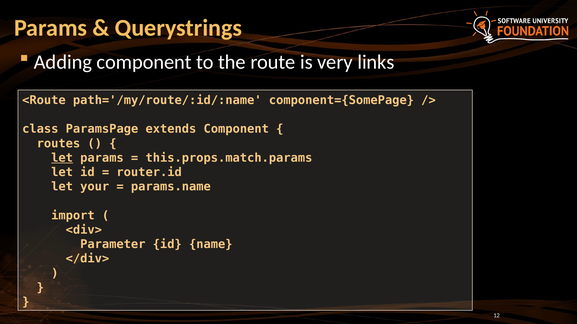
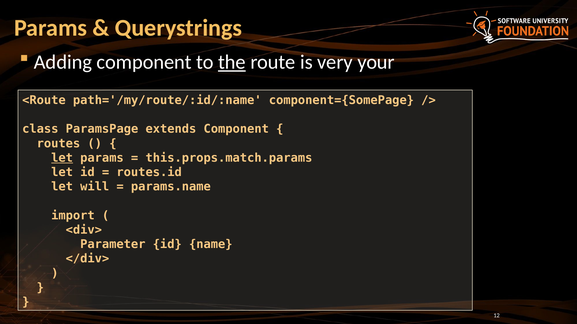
the underline: none -> present (232, 62)
links: links -> your (376, 62)
router.id: router.id -> routes.id (149, 173)
your: your -> will (95, 187)
